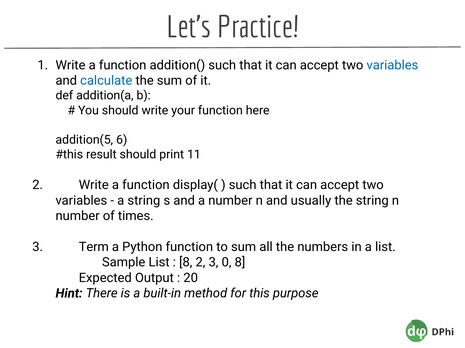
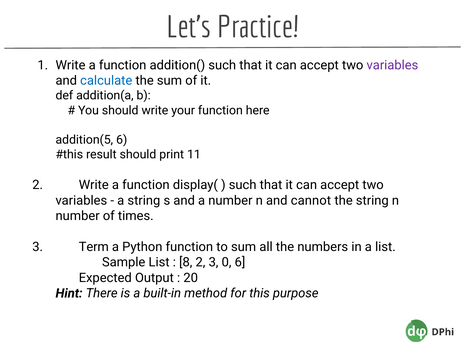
variables colour: blue -> purple (392, 65)
usually: usually -> cannot (311, 201)
0 8: 8 -> 6 (240, 263)
